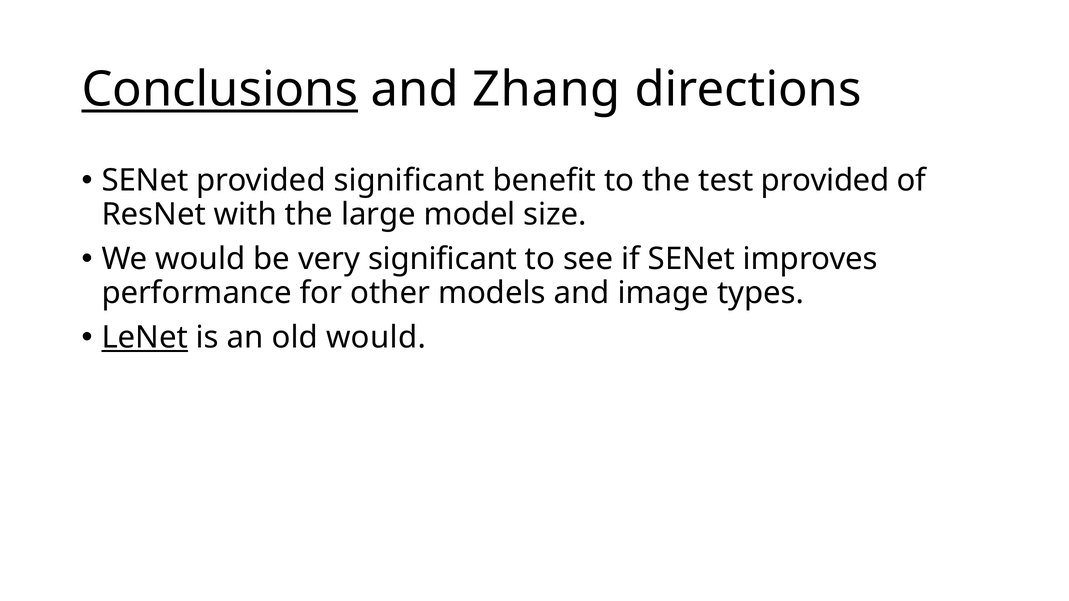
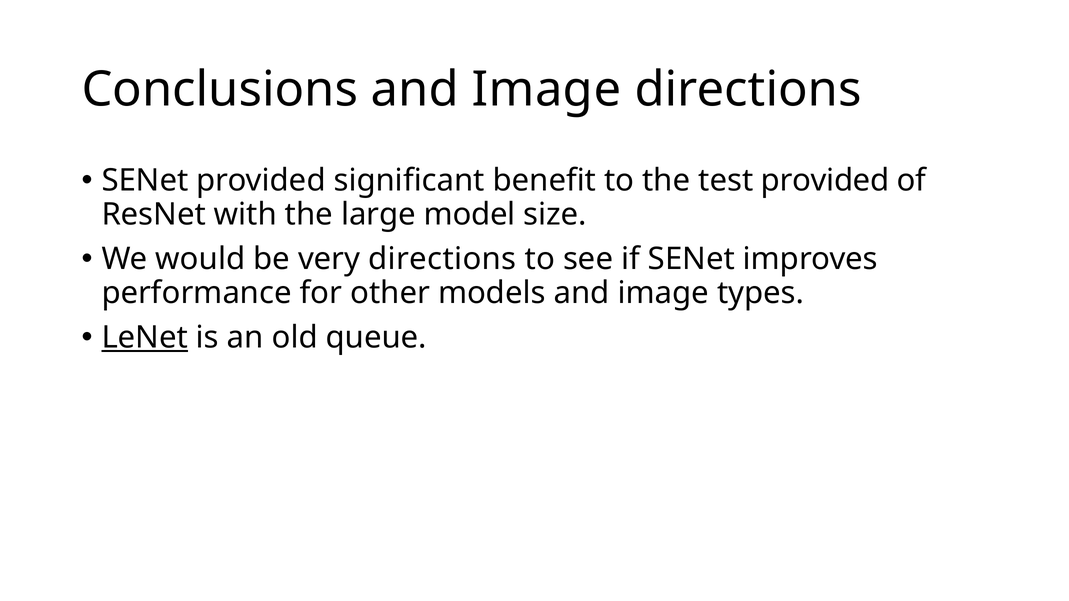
Conclusions underline: present -> none (220, 90)
Zhang: Zhang -> Image (546, 90)
very significant: significant -> directions (442, 259)
old would: would -> queue (376, 338)
